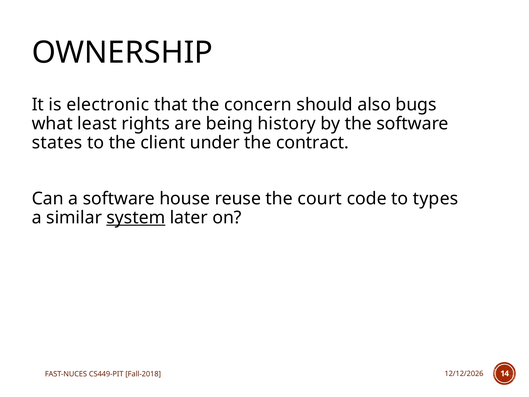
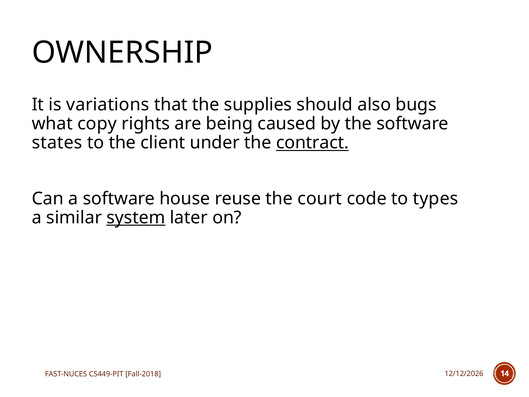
electronic: electronic -> variations (108, 105)
concern: concern -> supplies (258, 105)
least: least -> copy (97, 124)
history: history -> caused (287, 124)
contract underline: none -> present (312, 143)
